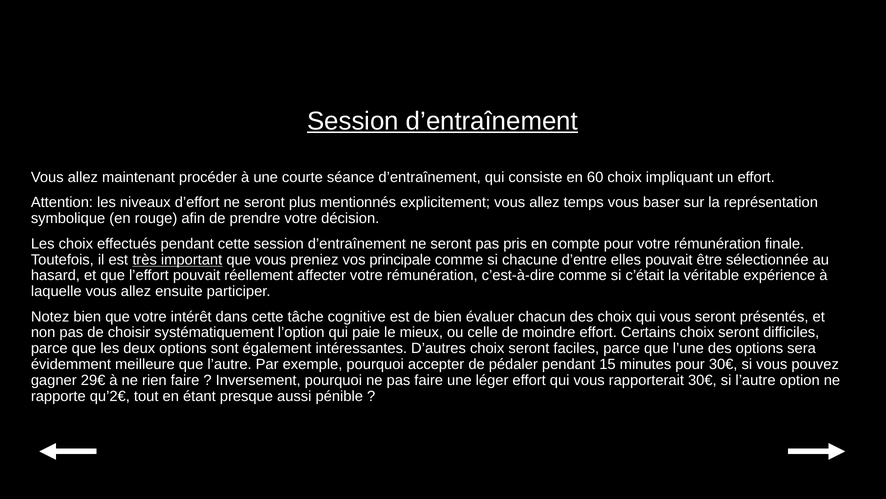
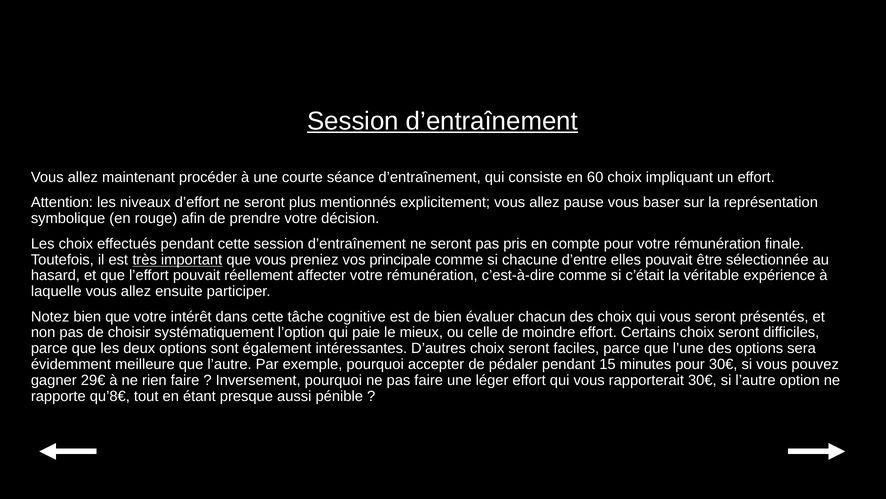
temps: temps -> pause (584, 202)
qu’2€: qu’2€ -> qu’8€ (110, 396)
